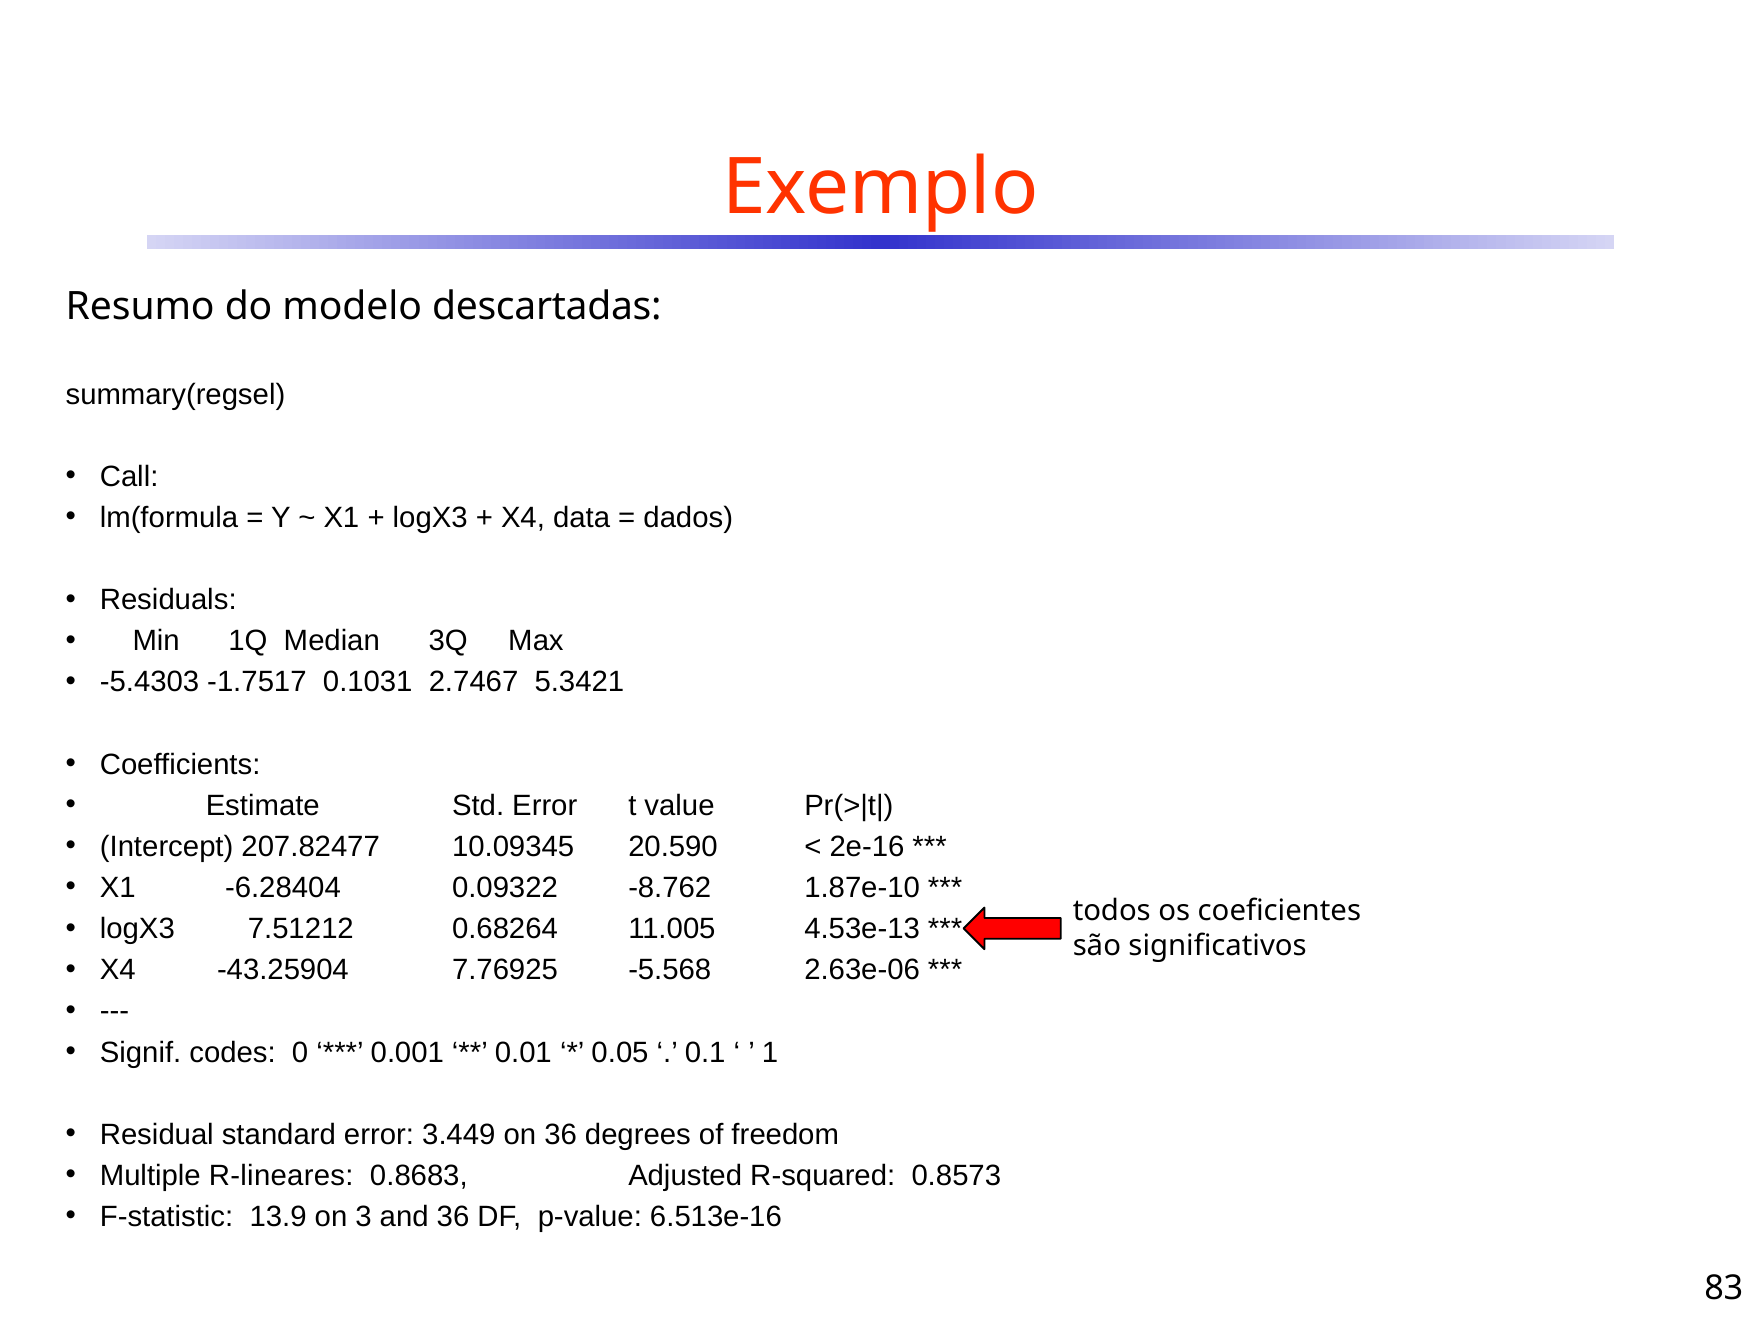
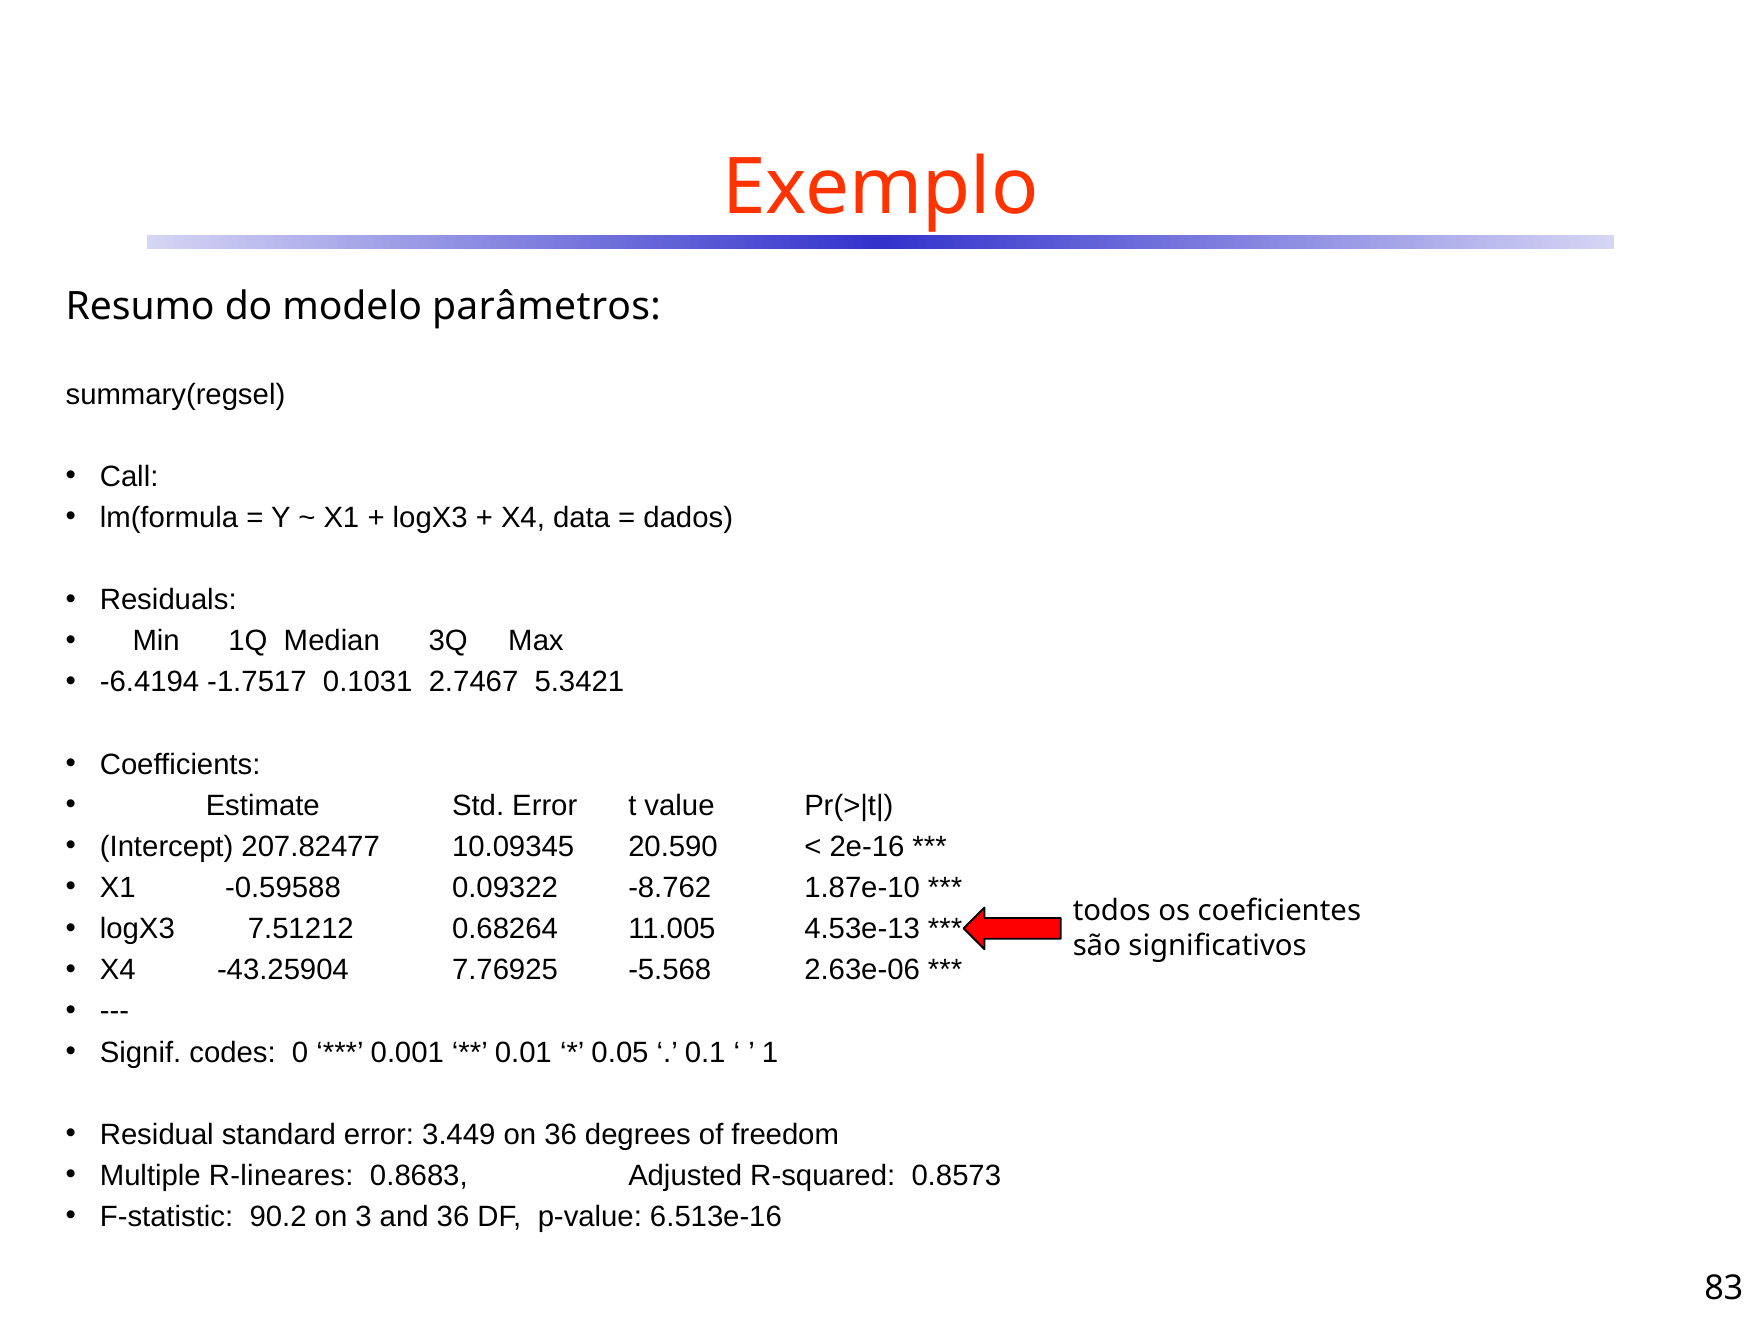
descartadas: descartadas -> parâmetros (547, 307)
-5.4303: -5.4303 -> -6.4194 (150, 682)
-6.28404: -6.28404 -> -0.59588 (283, 888)
13.9: 13.9 -> 90.2 (278, 1217)
